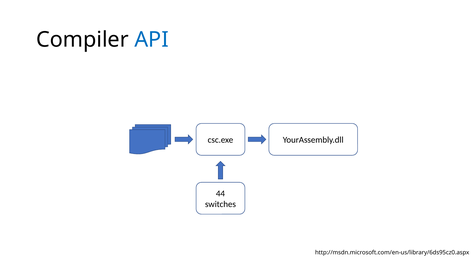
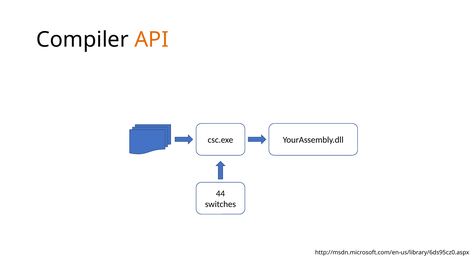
API colour: blue -> orange (152, 40)
